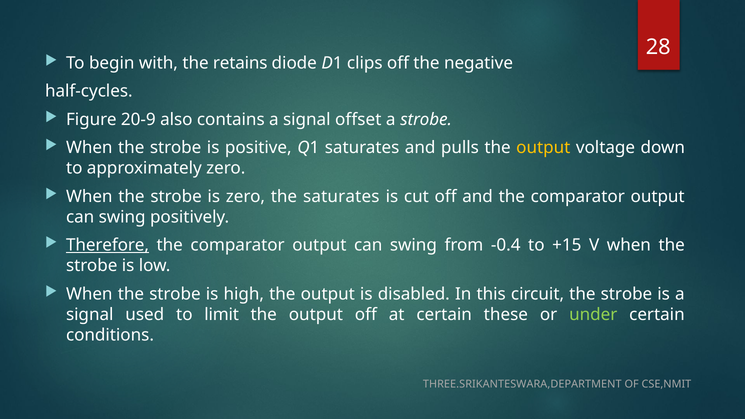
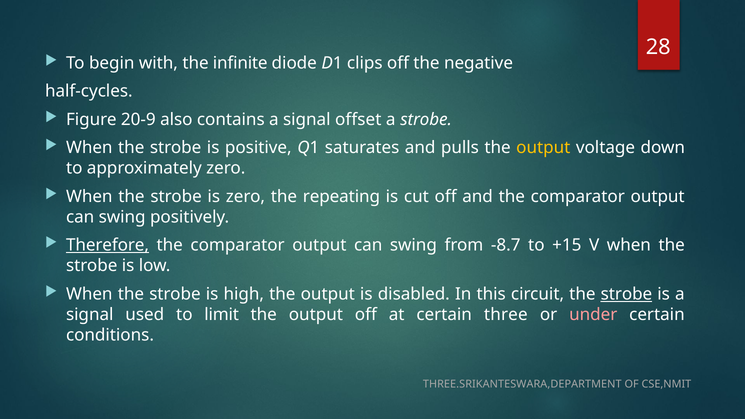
retains: retains -> infinite (240, 63)
the saturates: saturates -> repeating (341, 197)
-0.4: -0.4 -> -8.7 (506, 245)
strobe underline: none -> present (626, 294)
these: these -> three (506, 315)
under colour: light green -> pink (593, 315)
